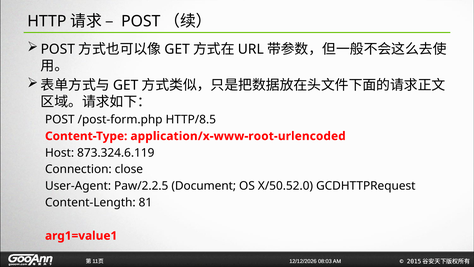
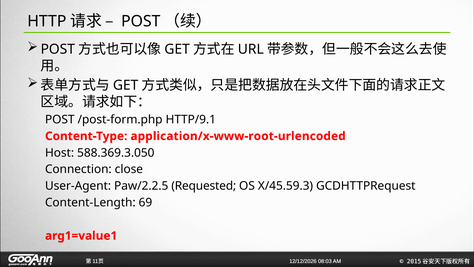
HTTP/8.5: HTTP/8.5 -> HTTP/9.1 (191, 119)
873.324.6.119: 873.324.6.119 -> 588.369.3.050 (116, 153)
Document: Document -> Requested (204, 186)
X/50.52.0: X/50.52.0 -> X/45.59.3 (285, 186)
81: 81 -> 69 (145, 202)
